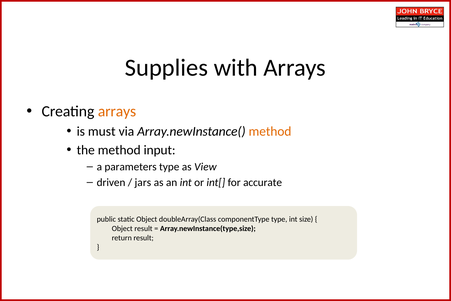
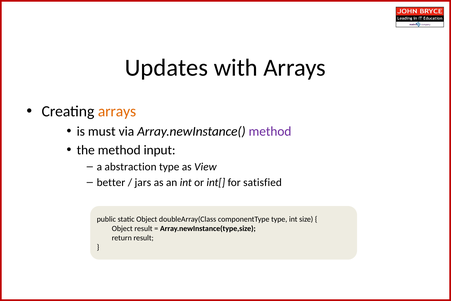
Supplies: Supplies -> Updates (166, 68)
method colour: orange -> purple (270, 131)
parameters: parameters -> abstraction (131, 167)
driven: driven -> better (111, 182)
accurate: accurate -> satisfied (262, 182)
